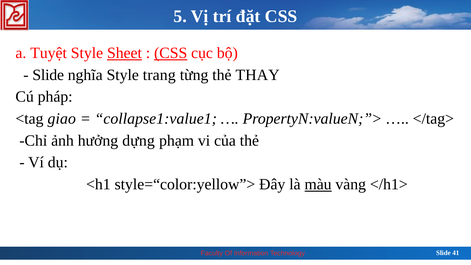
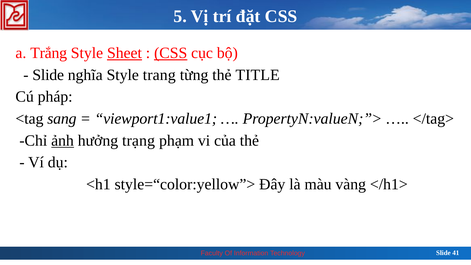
Tuyệt: Tuyệt -> Trắng (49, 53)
THAY: THAY -> TITLE (258, 75)
giao: giao -> sang (62, 119)
collapse1:value1: collapse1:value1 -> viewport1:value1 (156, 119)
ảnh underline: none -> present (63, 141)
dựng: dựng -> trạng (139, 141)
màu underline: present -> none (318, 184)
